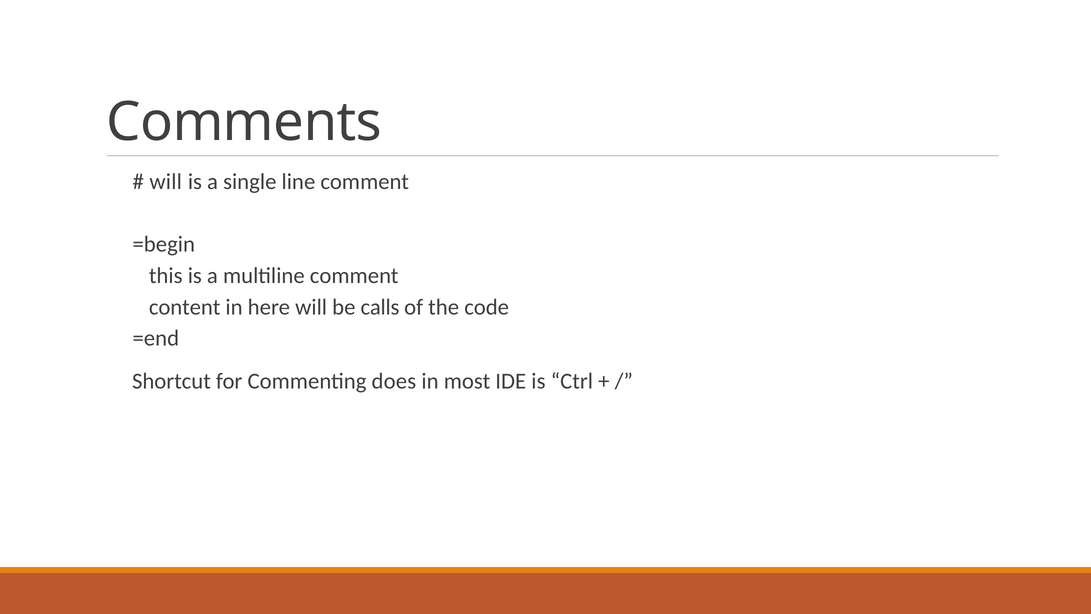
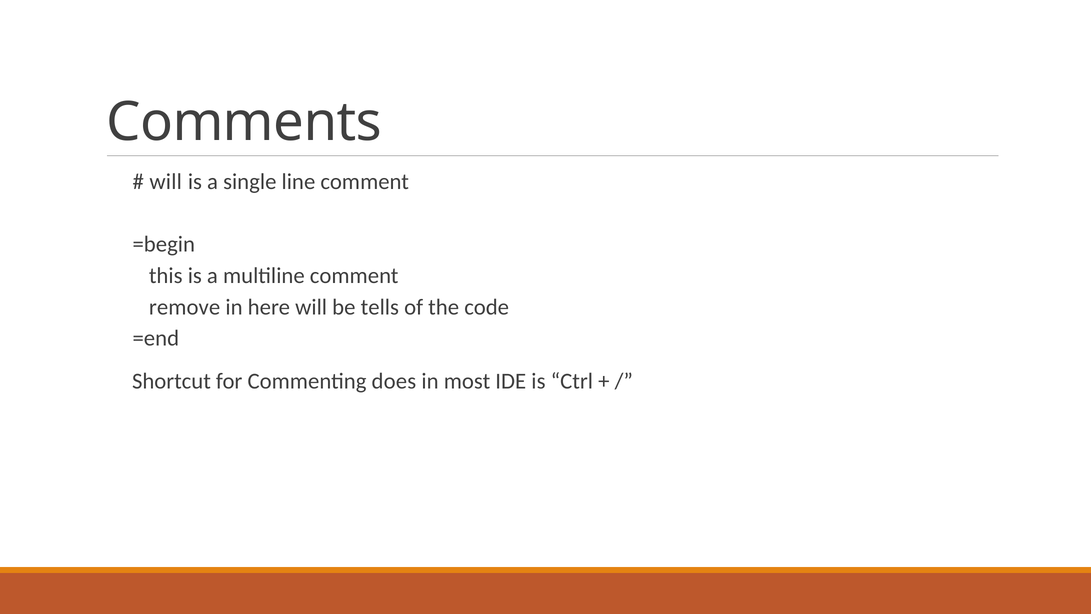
content: content -> remove (185, 307)
calls: calls -> tells (380, 307)
